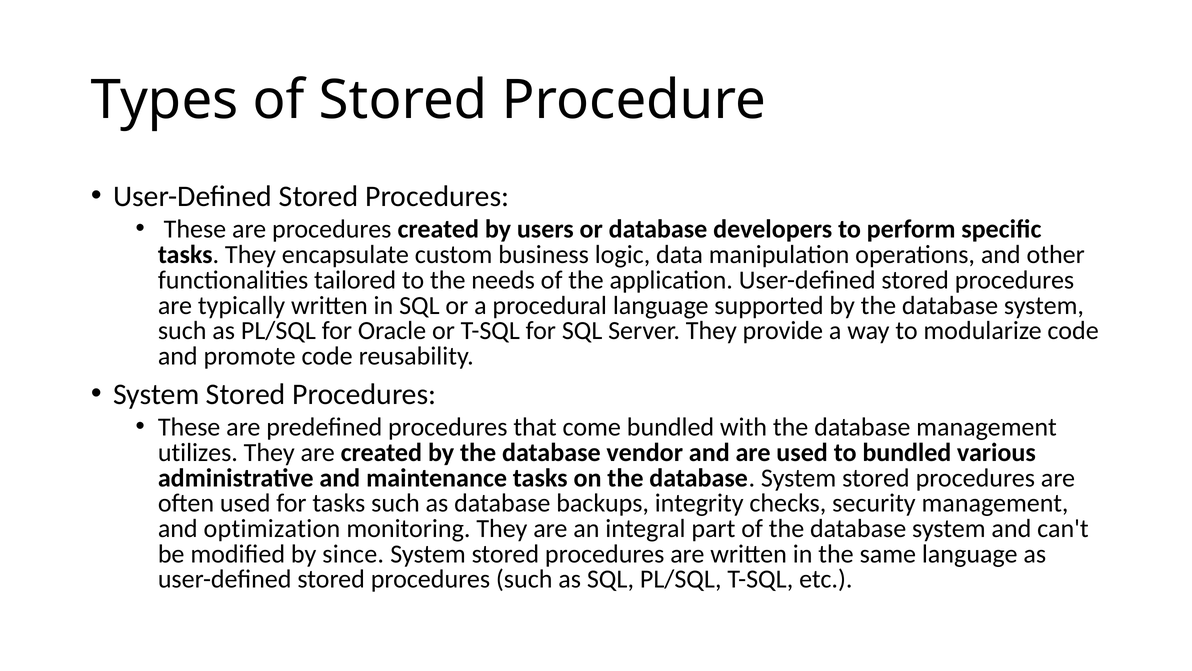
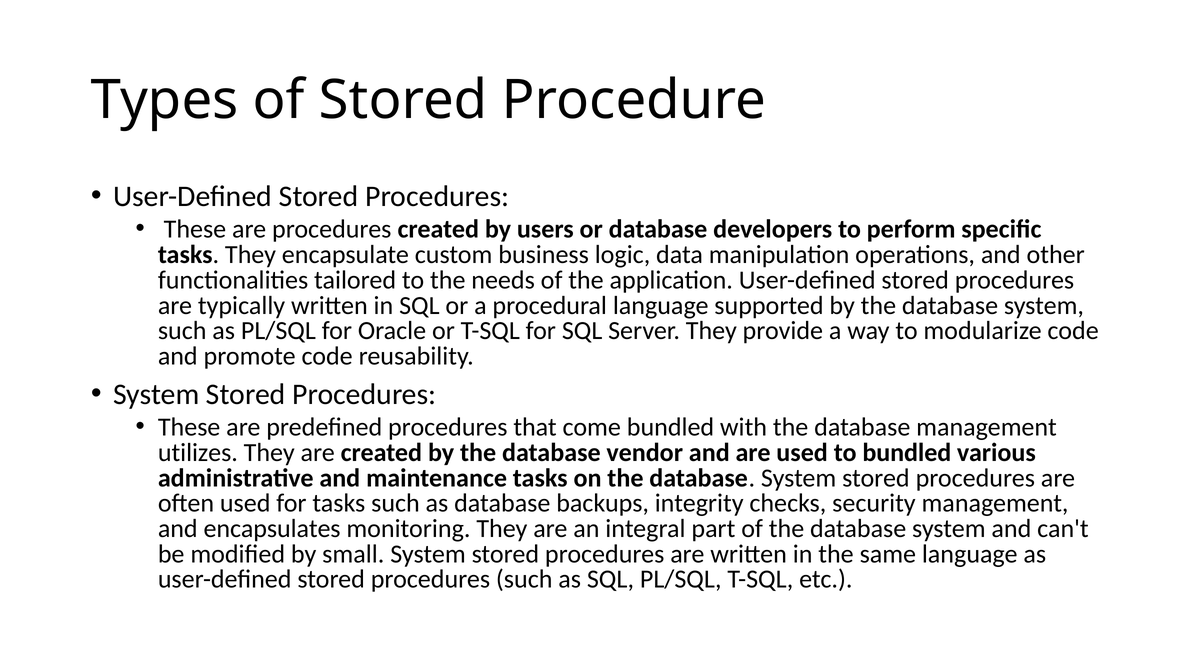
optimization: optimization -> encapsulates (272, 528)
since: since -> small (353, 554)
